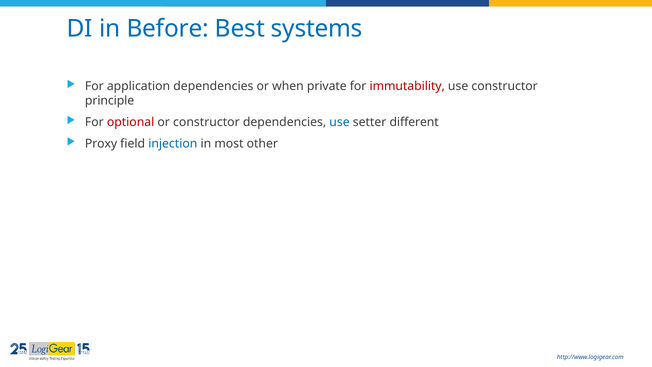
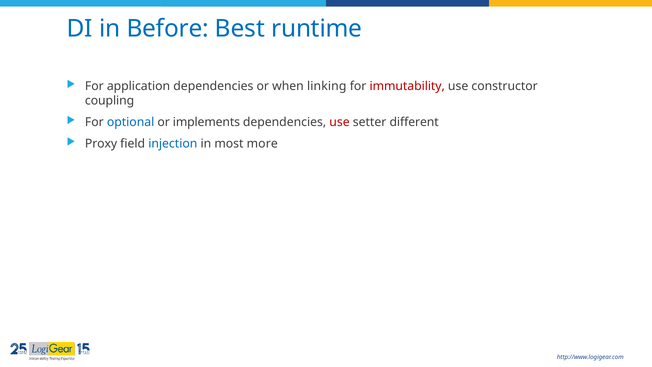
systems: systems -> runtime (317, 29)
private: private -> linking (327, 86)
principle: principle -> coupling (110, 101)
optional colour: red -> blue (131, 122)
or constructor: constructor -> implements (206, 122)
use colour: blue -> red (340, 122)
other: other -> more (262, 144)
